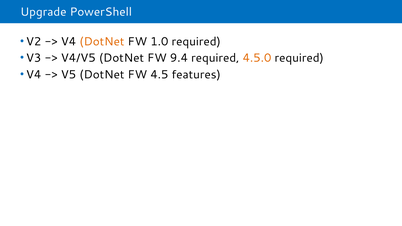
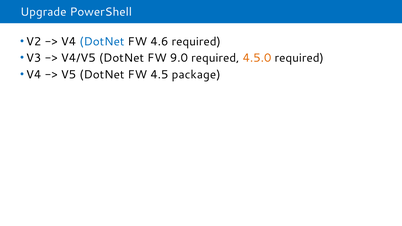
DotNet colour: orange -> blue (102, 42)
1.0: 1.0 -> 4.6 (159, 42)
9.4: 9.4 -> 9.0 (179, 58)
features: features -> package (196, 75)
